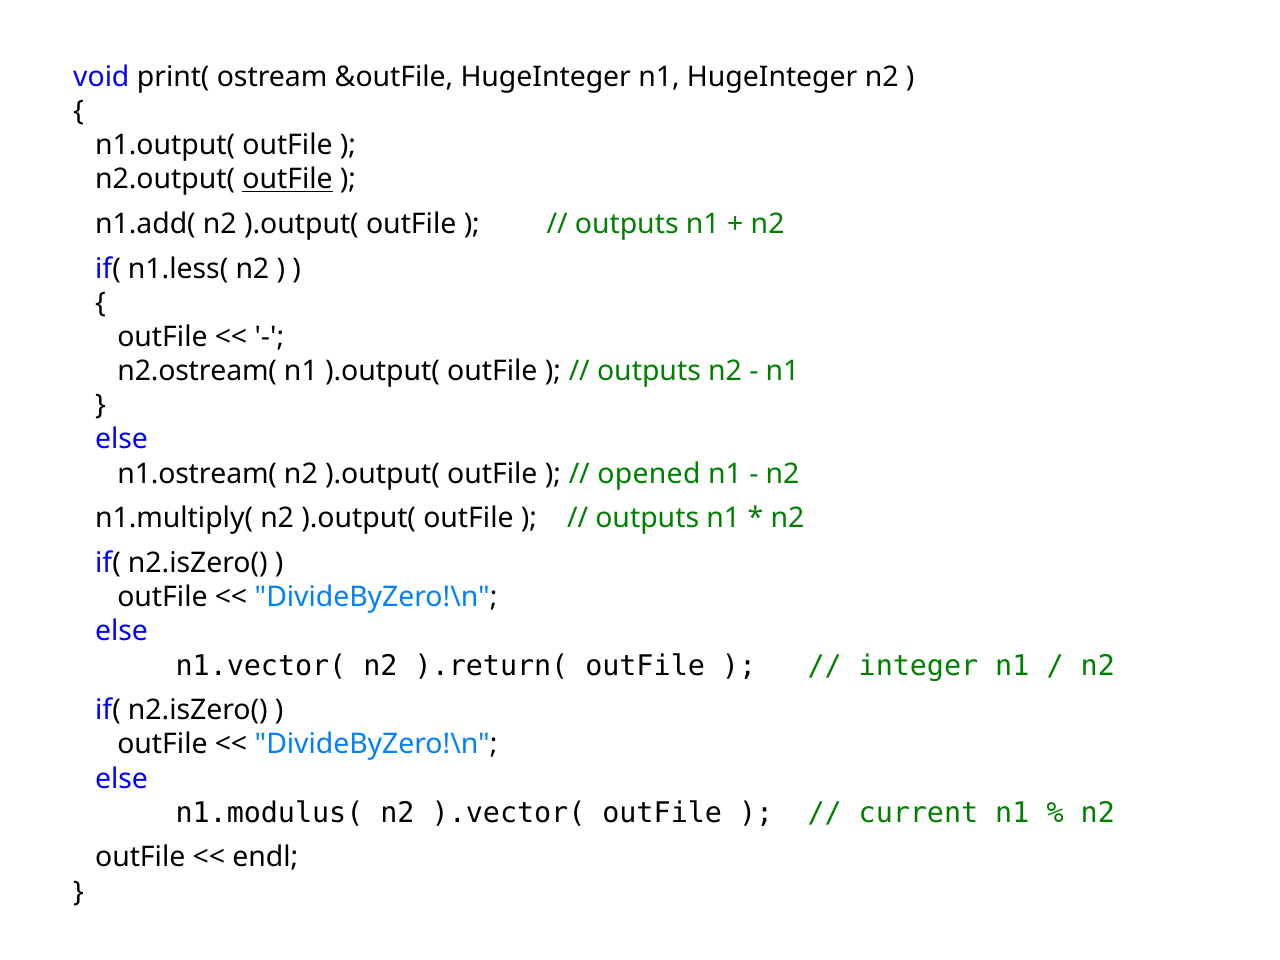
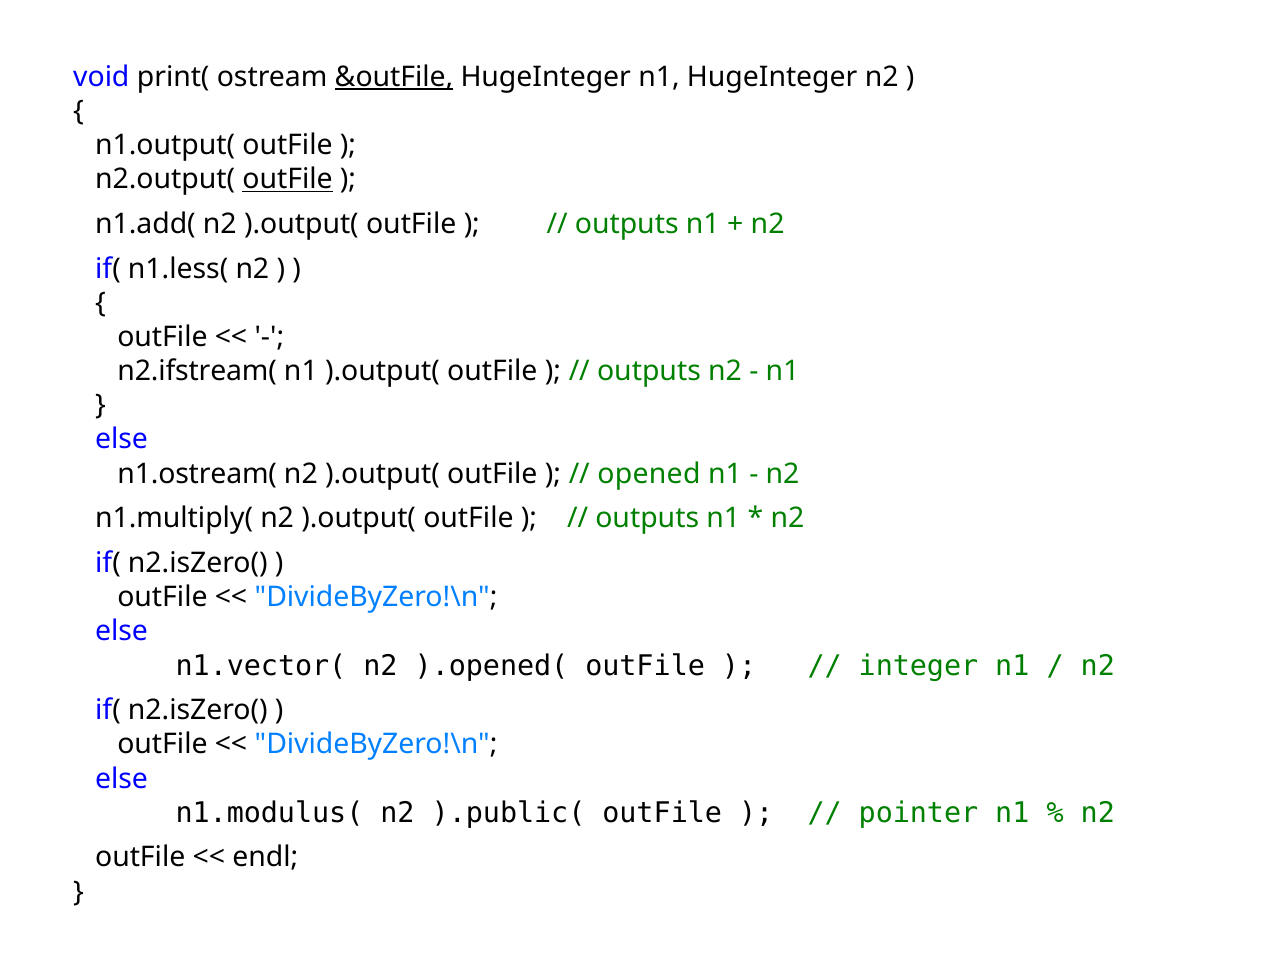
&outFile underline: none -> present (394, 77)
n2.ostream(: n2.ostream( -> n2.ifstream( (197, 371)
).return(: ).return( -> ).opened( (492, 666)
).vector(: ).vector( -> ).public( (509, 813)
current: current -> pointer (918, 813)
